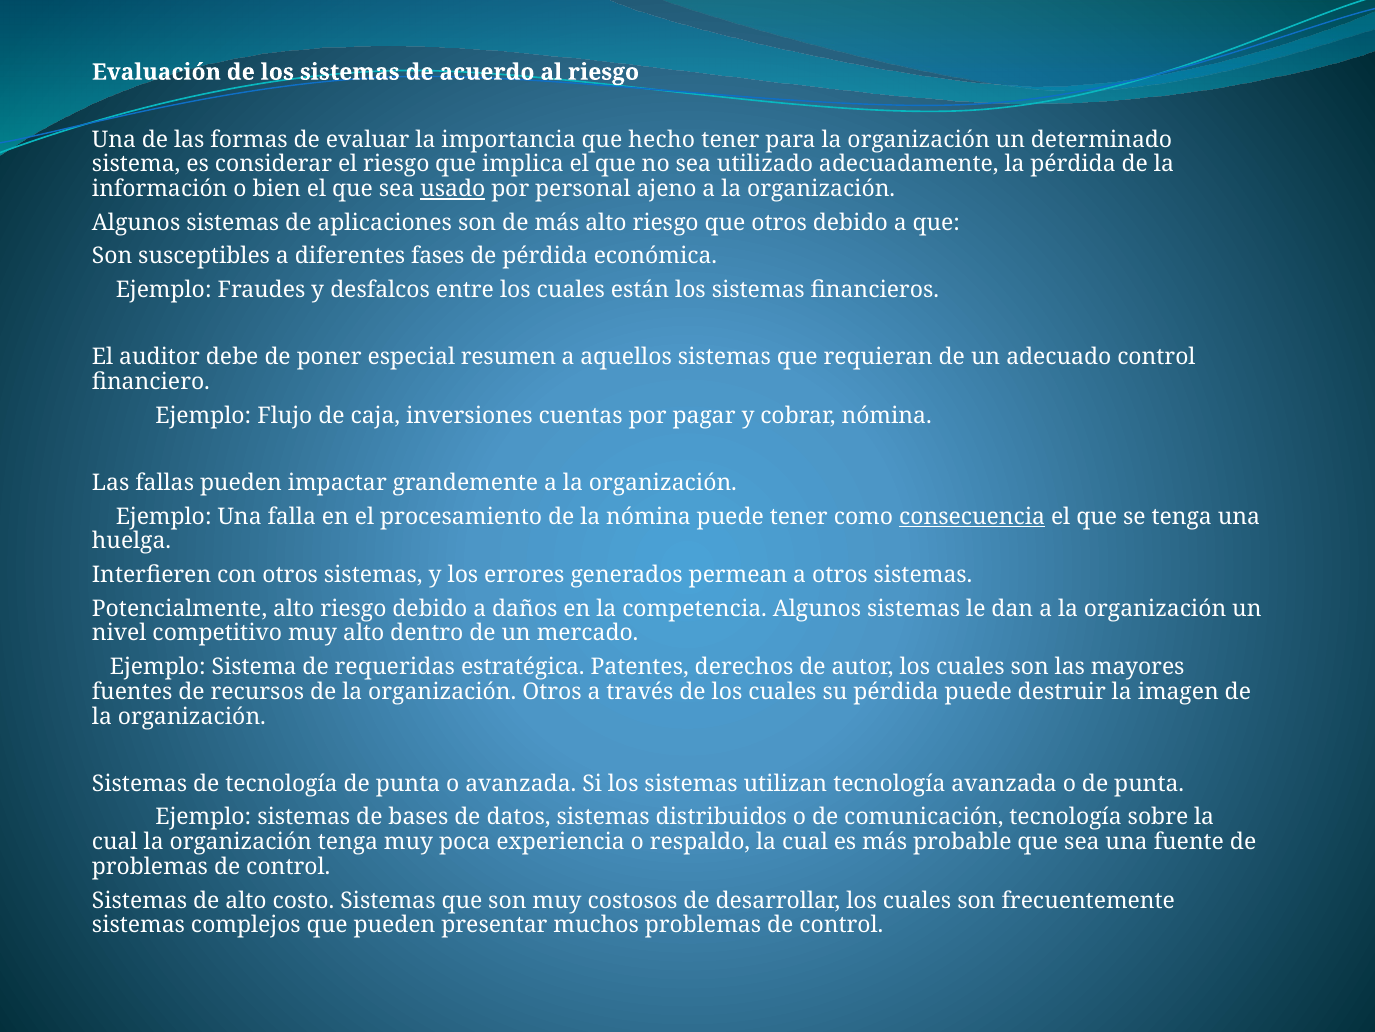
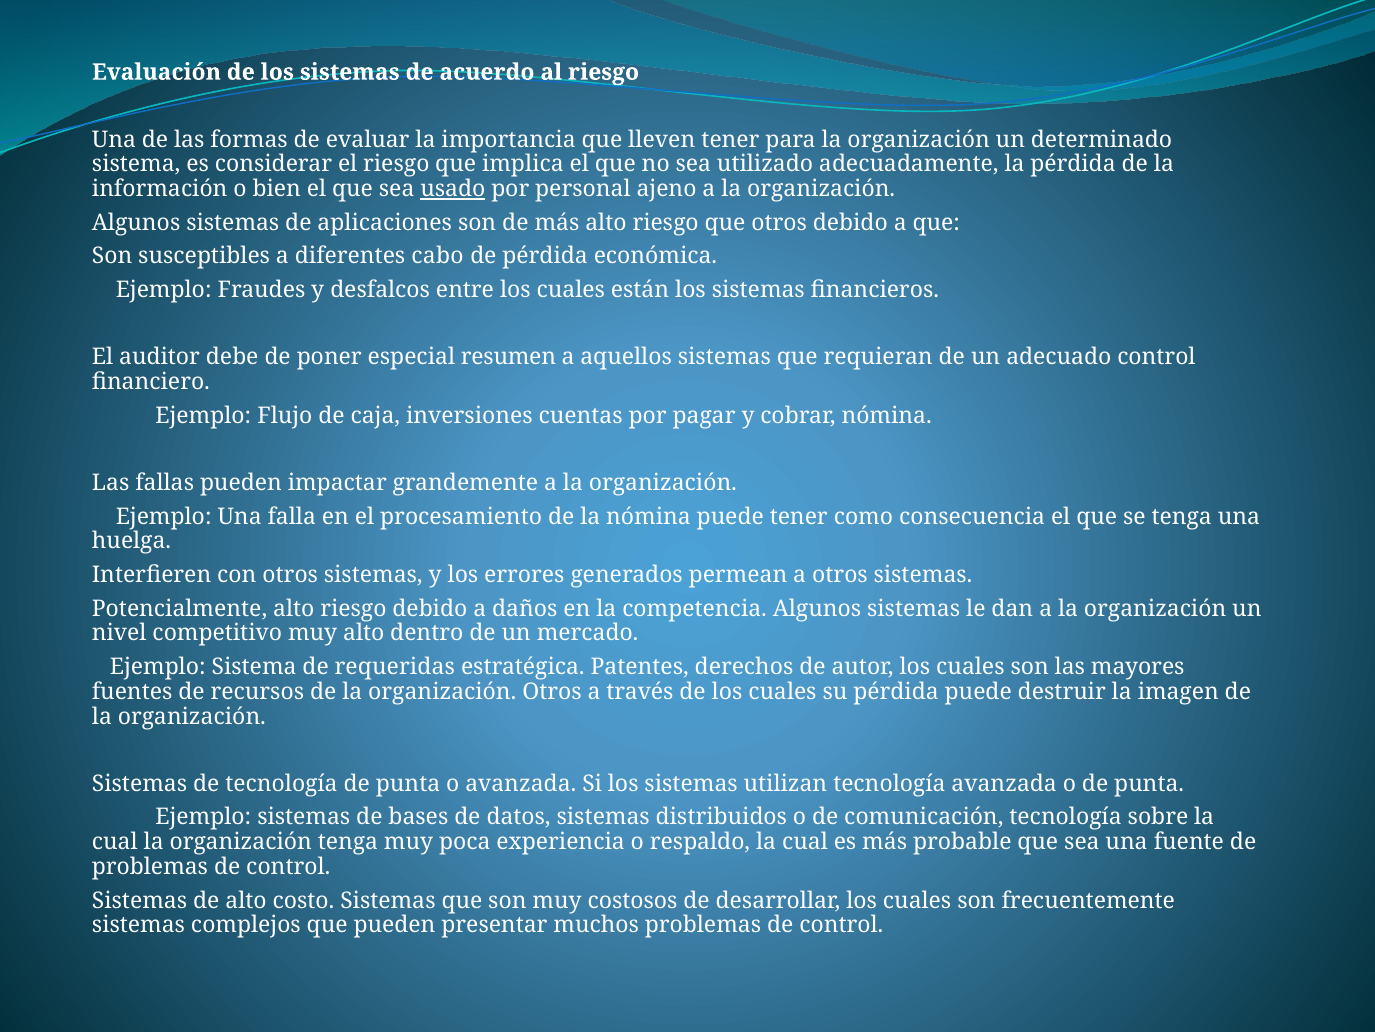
hecho: hecho -> lleven (662, 139)
fases: fases -> cabo (438, 256)
consecuencia underline: present -> none (972, 516)
